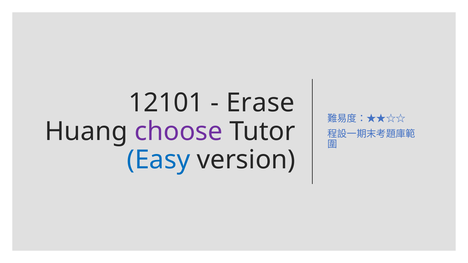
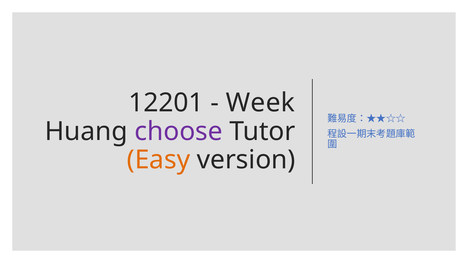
12101: 12101 -> 12201 (166, 103)
Erase: Erase -> Week (260, 103)
Easy colour: blue -> orange (158, 160)
